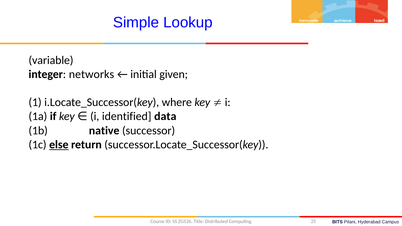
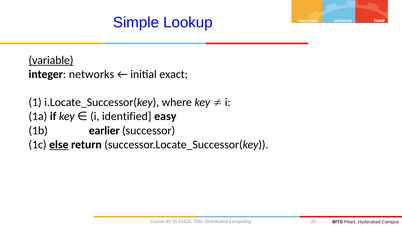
variable underline: none -> present (51, 60)
given: given -> exact (174, 74)
data: data -> easy (165, 117)
native: native -> earlier (104, 131)
